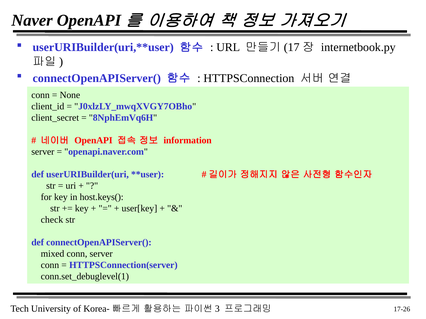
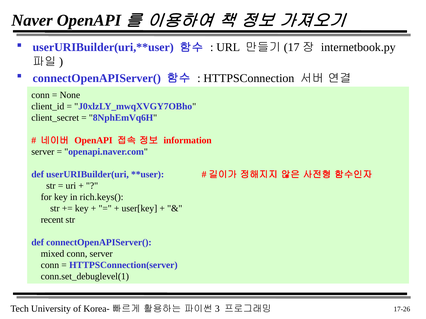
host.keys(: host.keys( -> rich.keys( (102, 197)
check: check -> recent (52, 220)
